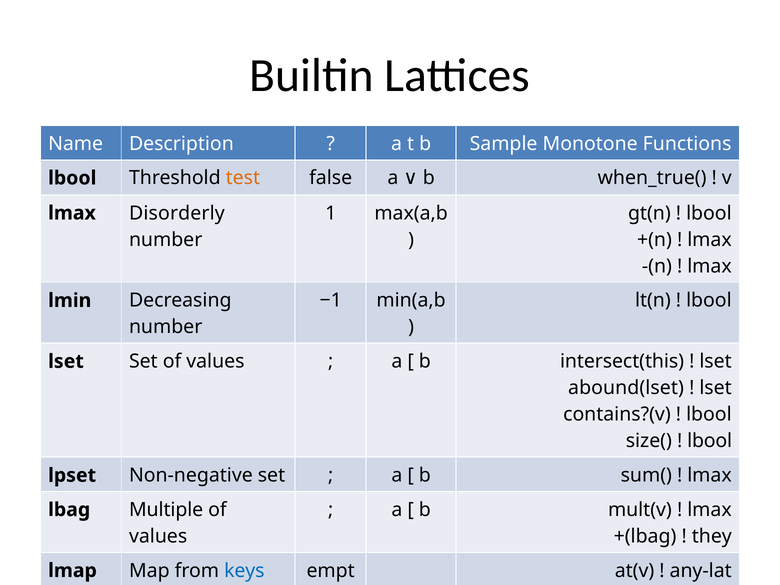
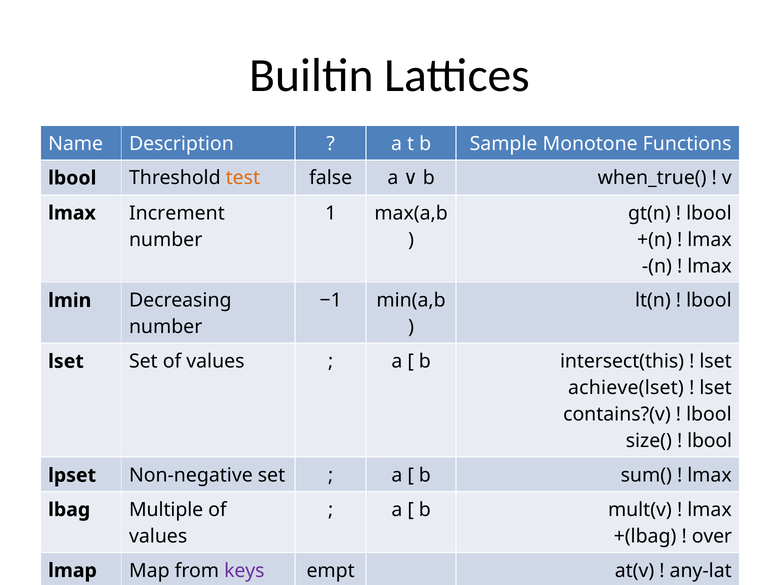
Disorderly: Disorderly -> Increment (177, 213)
abound(lset: abound(lset -> achieve(lset (626, 388)
they: they -> over (712, 536)
keys colour: blue -> purple (244, 571)
